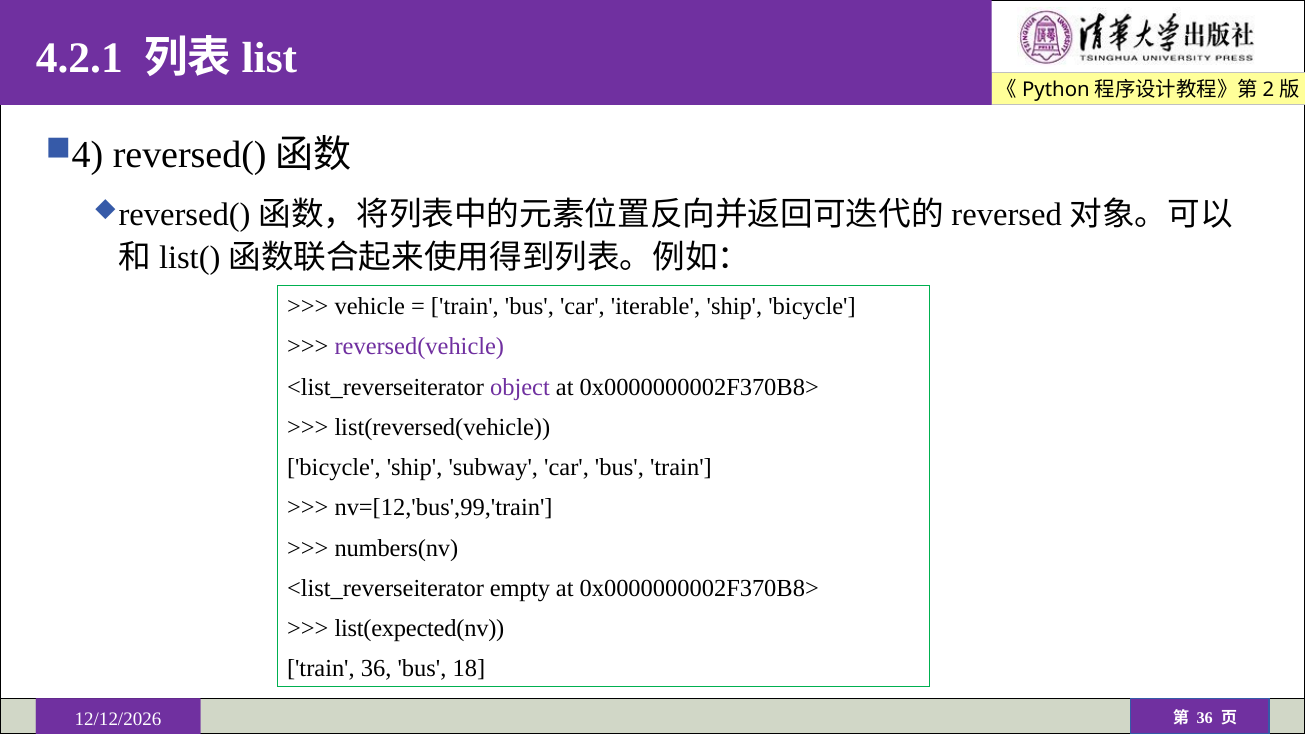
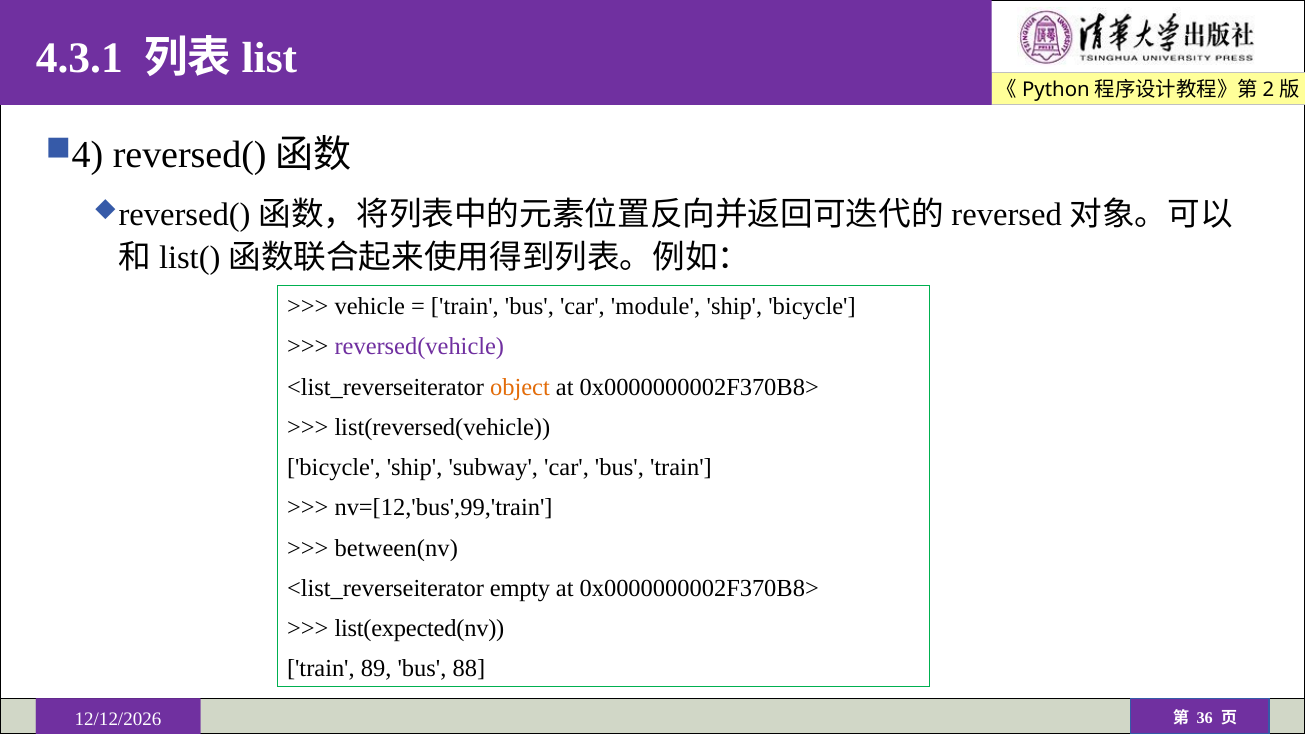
4.2.1: 4.2.1 -> 4.3.1 (79, 58)
iterable: iterable -> module (656, 307)
object colour: purple -> orange (520, 387)
numbers(nv: numbers(nv -> between(nv (396, 548)
train 36: 36 -> 89 (376, 669)
18: 18 -> 88 (469, 669)
